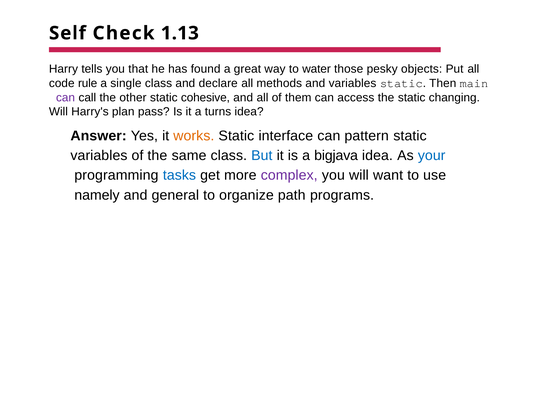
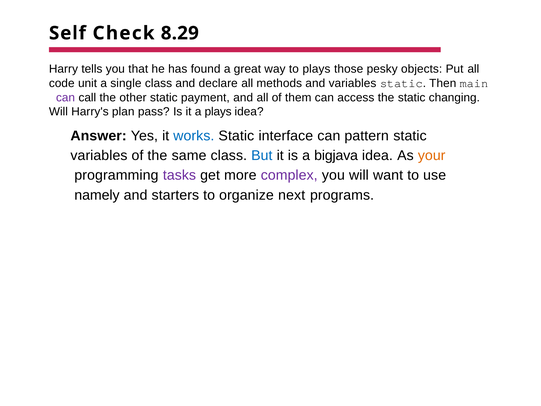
1.13: 1.13 -> 8.29 (180, 33)
to water: water -> plays (316, 69)
rule: rule -> unit (88, 83)
cohesive: cohesive -> payment (205, 97)
a turns: turns -> plays (218, 112)
works colour: orange -> blue (194, 136)
your colour: blue -> orange (432, 155)
tasks colour: blue -> purple (179, 175)
general: general -> starters (175, 195)
path: path -> next (292, 195)
